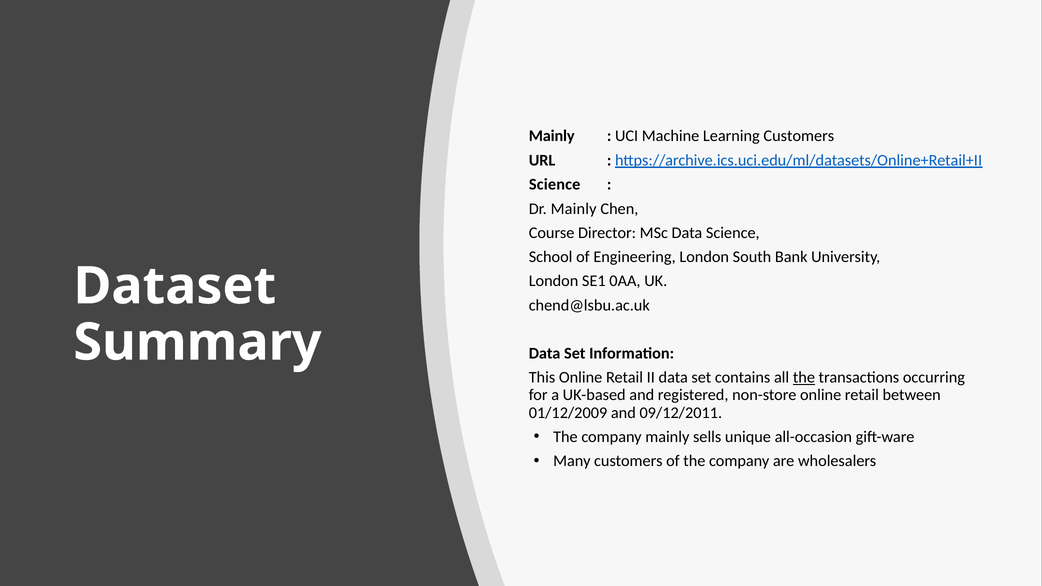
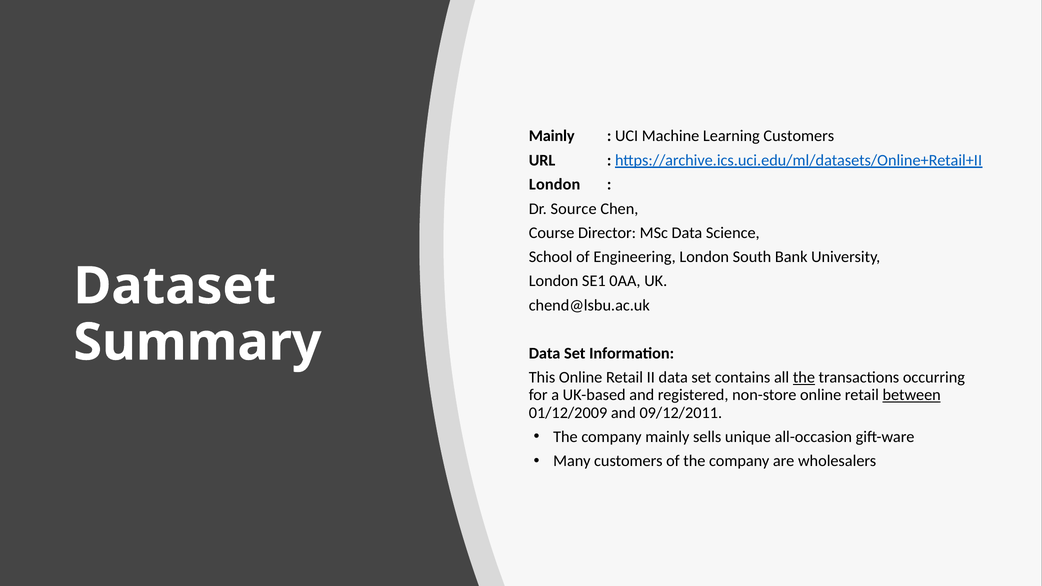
Science: Science -> London (555, 185)
Dr Mainly: Mainly -> Source (574, 209)
between underline: none -> present (912, 395)
